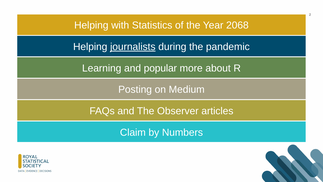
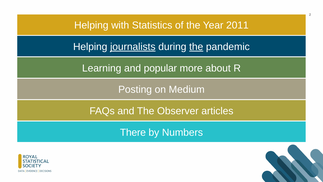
2068: 2068 -> 2011 (237, 25)
the underline: none -> present (196, 47)
Claim: Claim -> There (133, 132)
